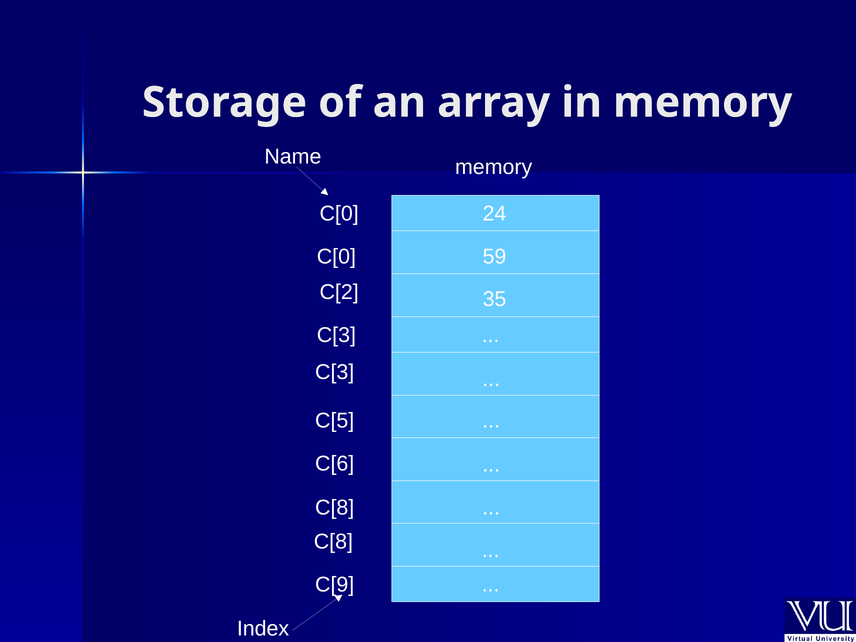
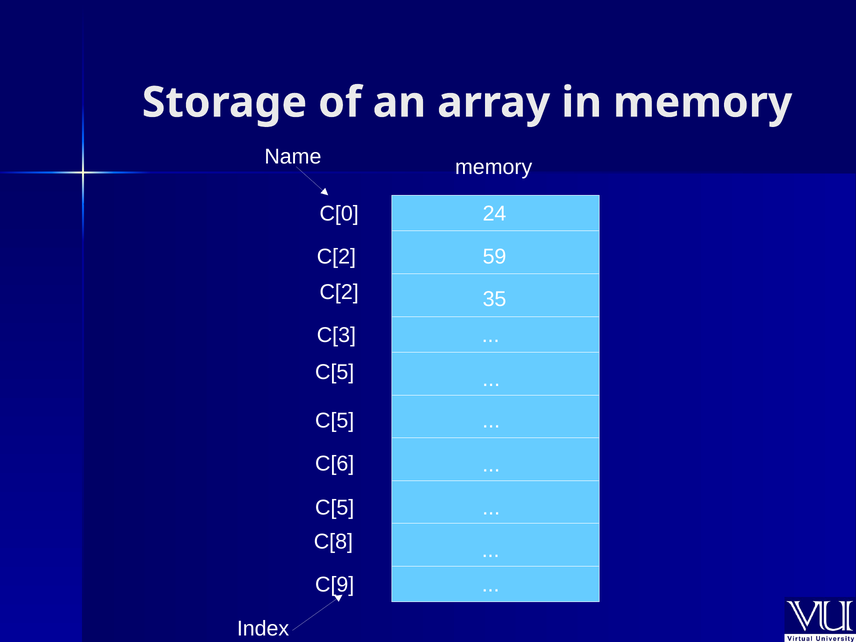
C[0: C[0 -> C[2 (336, 257)
C[3: C[3 -> C[5 (335, 372)
C[8: C[8 -> C[5 (335, 508)
